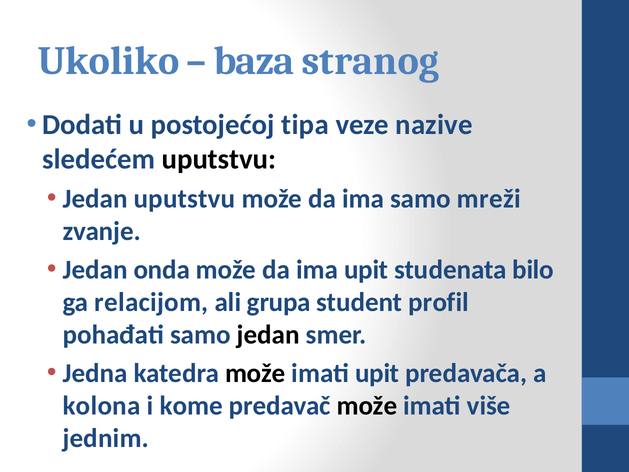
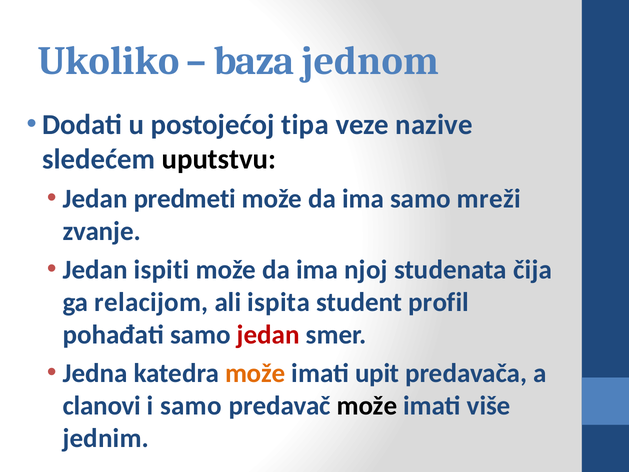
stranog: stranog -> jednom (370, 61)
Jedan uputstvu: uputstvu -> predmeti (185, 199)
onda: onda -> ispiti (162, 270)
ima upit: upit -> njoj (366, 270)
bilo: bilo -> čija (533, 270)
grupa: grupa -> ispita (279, 302)
jedan colour: black -> red (268, 335)
može colour: black -> orange (255, 373)
kolona: kolona -> clanovi (102, 406)
i kome: kome -> samo (191, 406)
